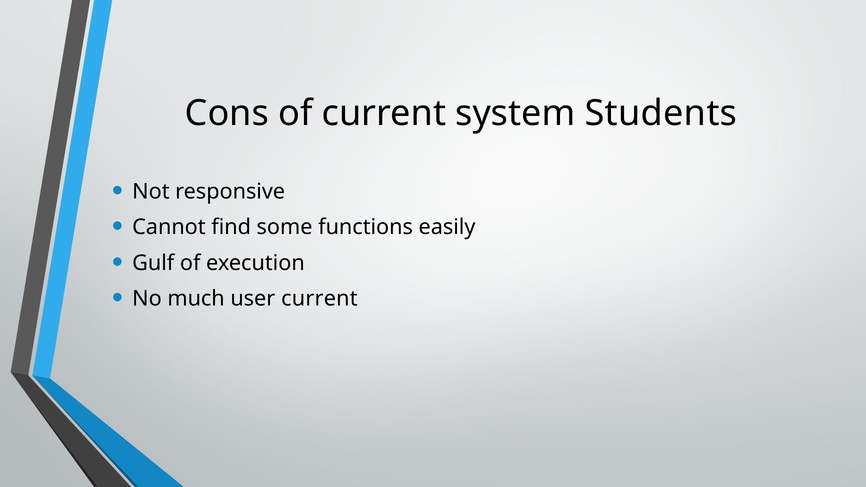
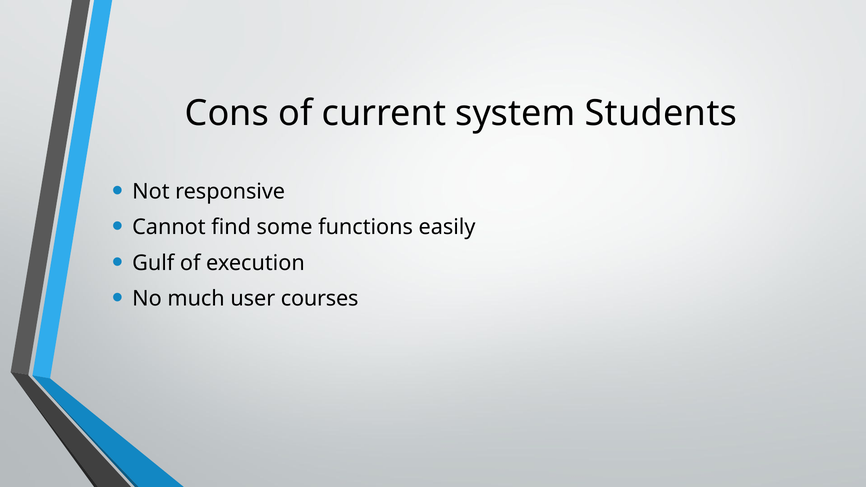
user current: current -> courses (320, 299)
